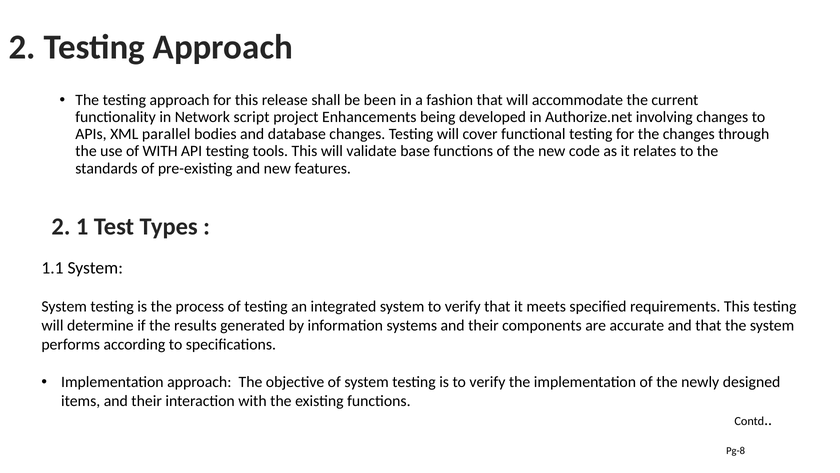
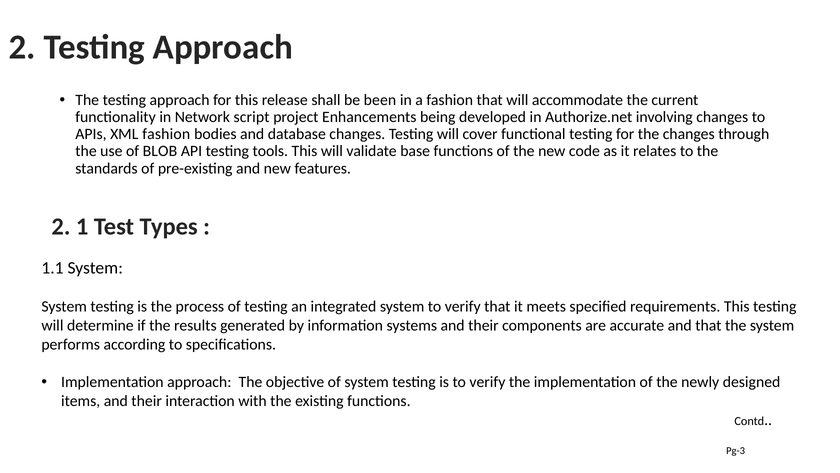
XML parallel: parallel -> fashion (166, 134)
of WITH: WITH -> BLOB (160, 151)
Pg-8: Pg-8 -> Pg-3 (736, 450)
